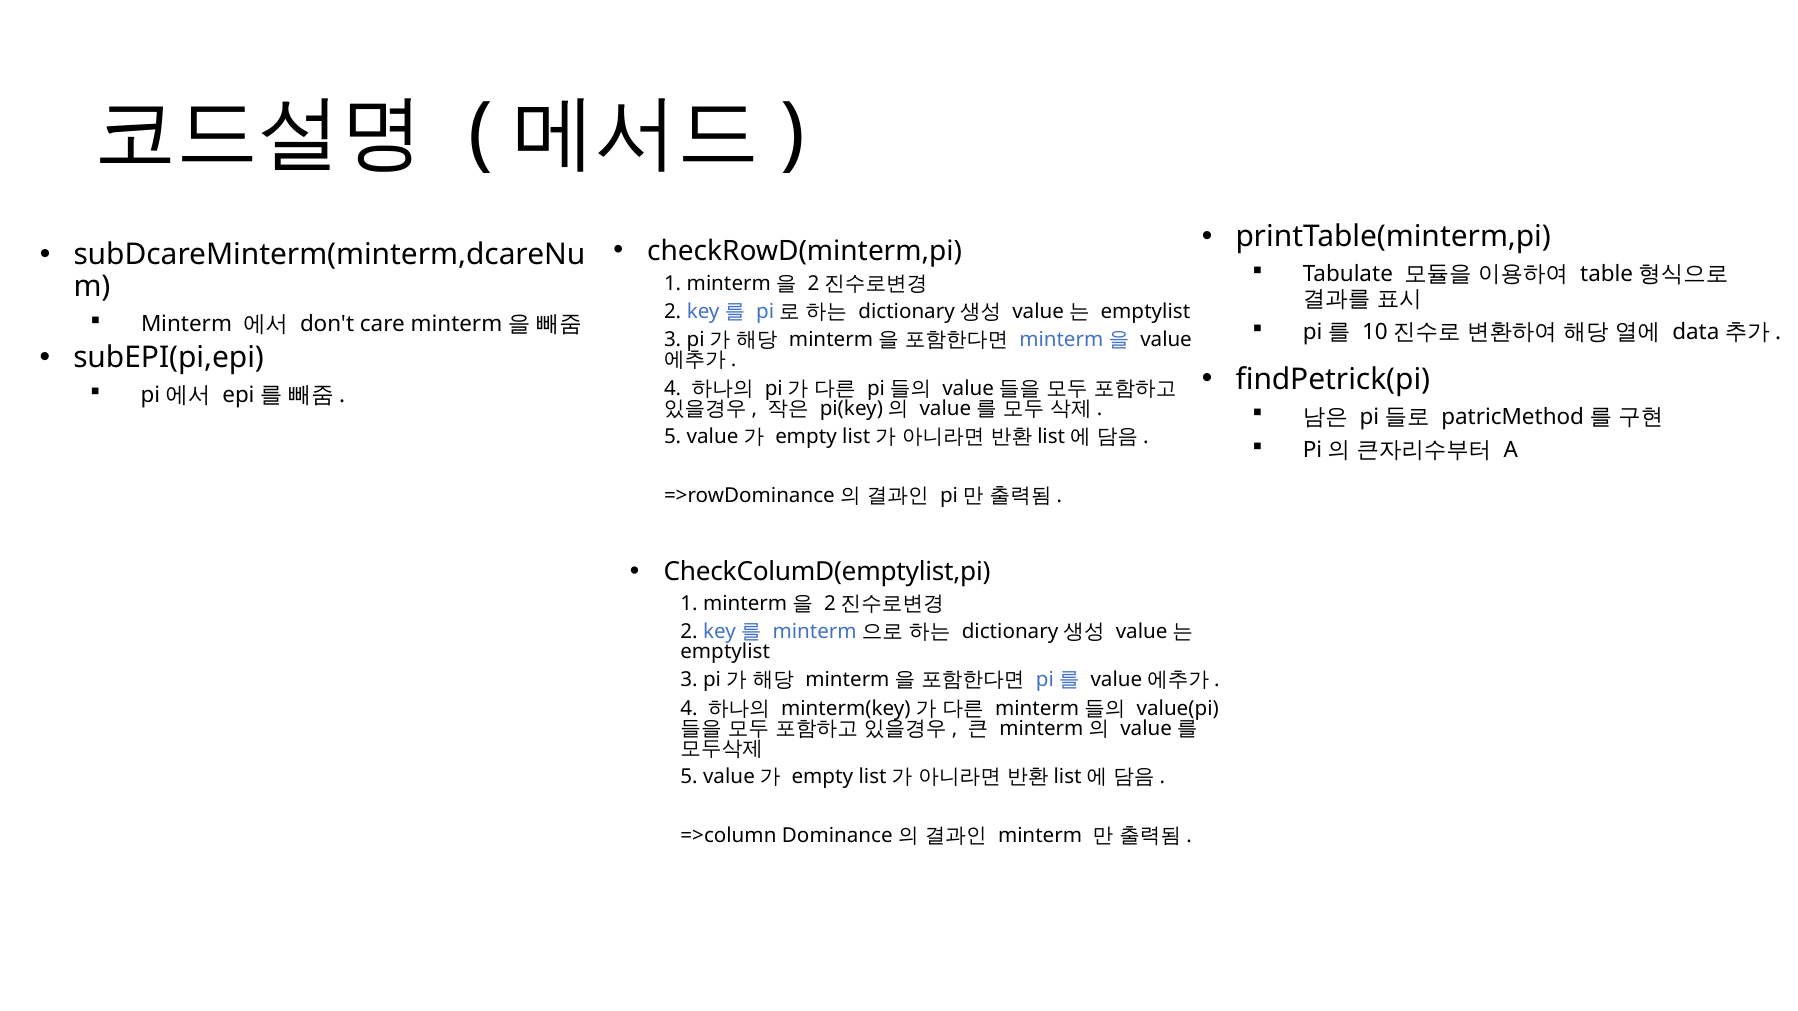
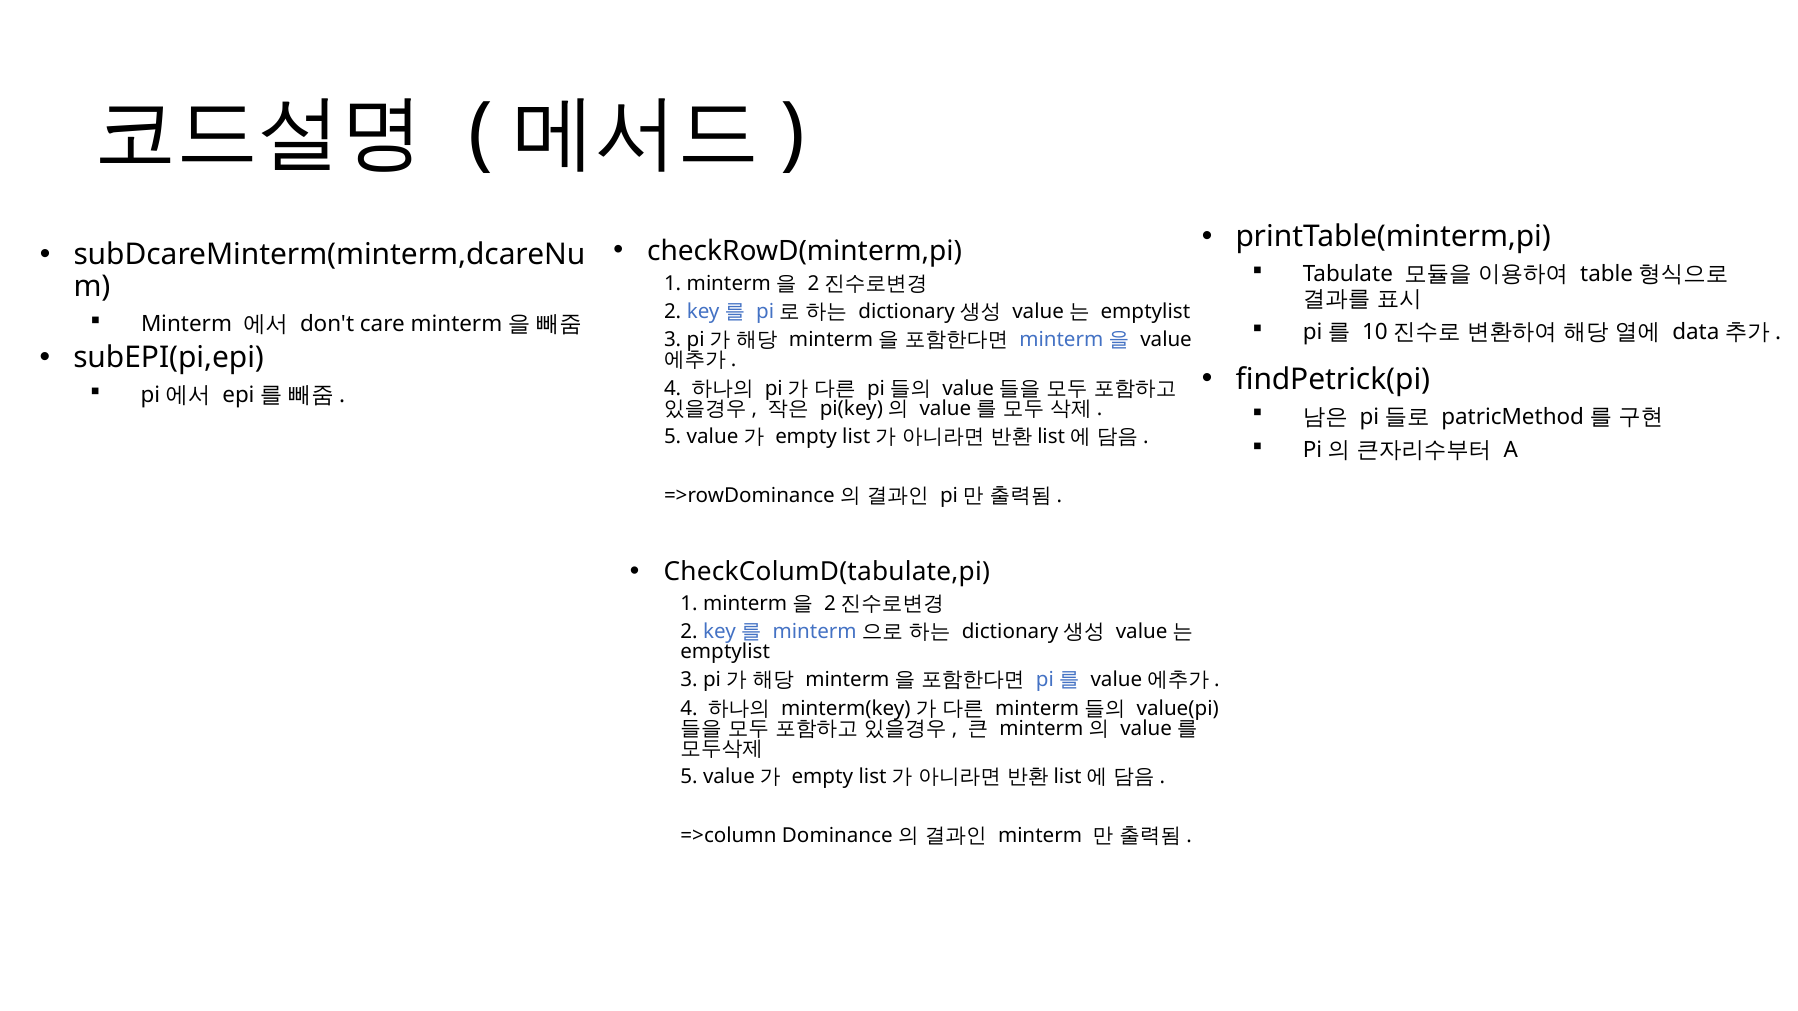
CheckColumD(emptylist,pi: CheckColumD(emptylist,pi -> CheckColumD(tabulate,pi (827, 572)
